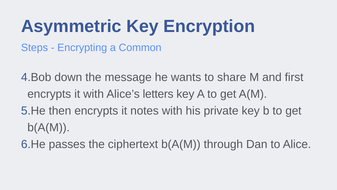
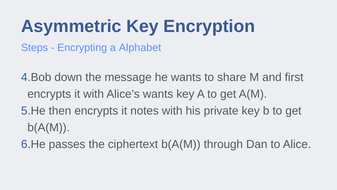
Common: Common -> Alphabet (140, 47)
Alice’s letters: letters -> wants (158, 94)
